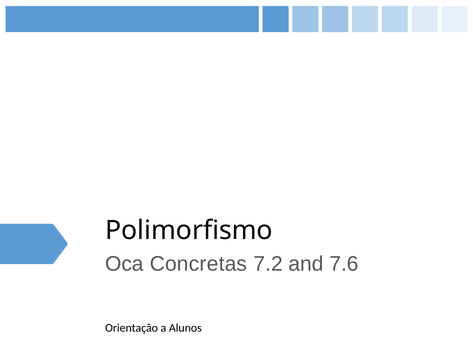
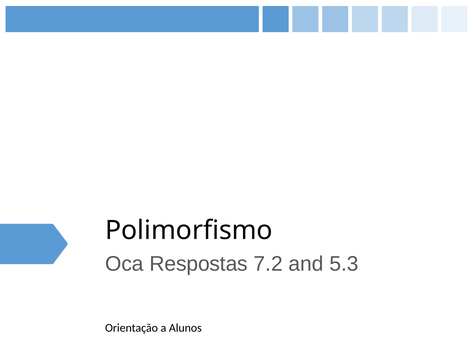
Concretas: Concretas -> Respostas (199, 264)
7.6: 7.6 -> 5.3 (344, 264)
